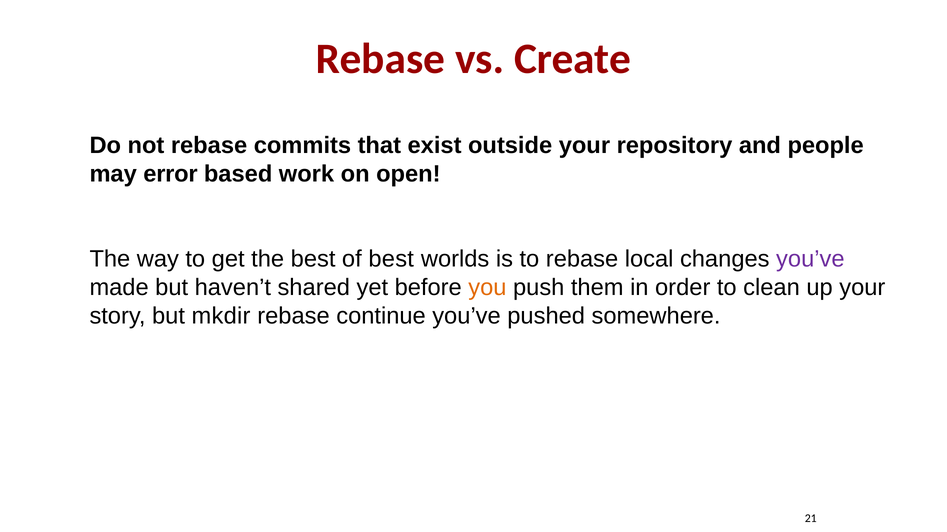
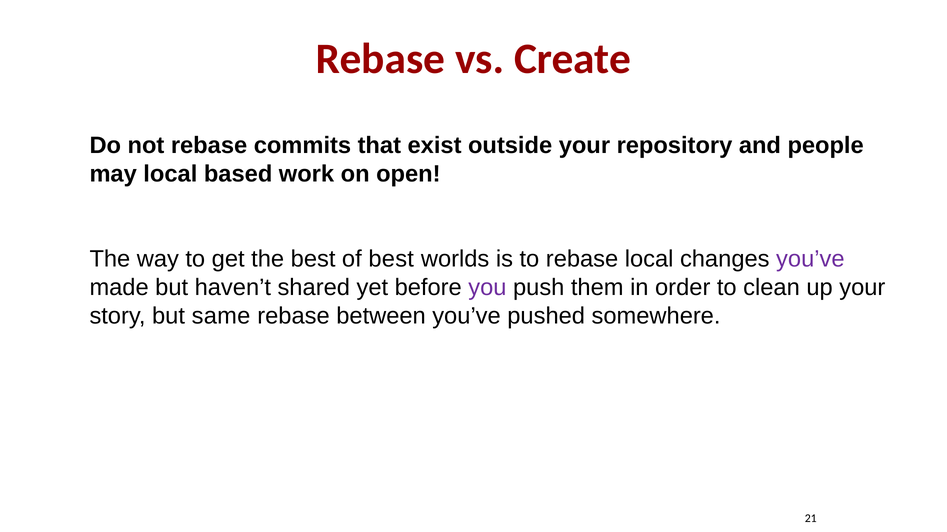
may error: error -> local (170, 174)
you colour: orange -> purple (487, 288)
mkdir: mkdir -> same (221, 316)
continue: continue -> between (381, 316)
